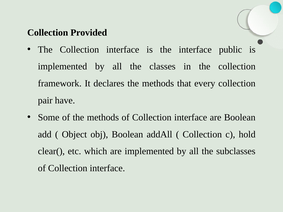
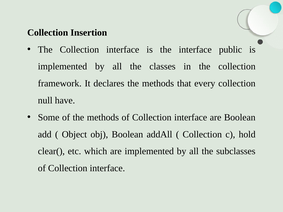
Provided: Provided -> Insertion (89, 33)
pair: pair -> null (45, 101)
